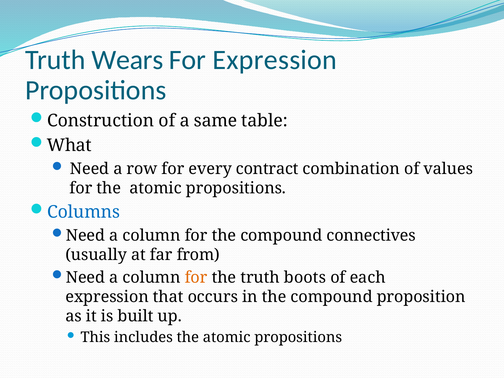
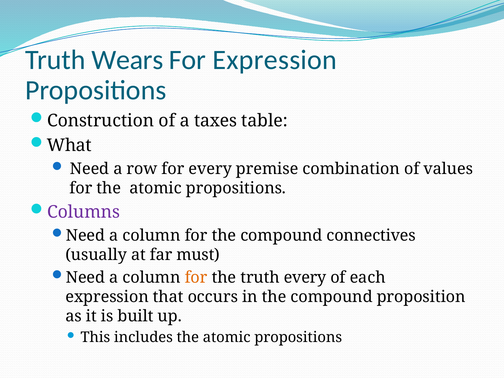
same: same -> taxes (215, 121)
contract: contract -> premise (267, 169)
Columns colour: blue -> purple (84, 212)
from: from -> must (198, 255)
truth boots: boots -> every (305, 277)
